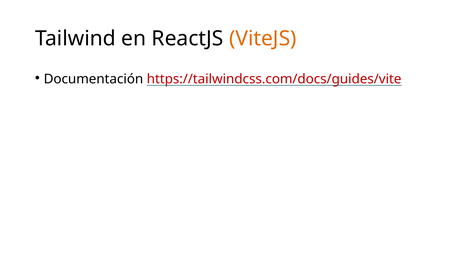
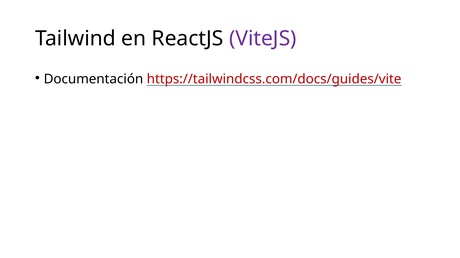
ViteJS colour: orange -> purple (263, 39)
